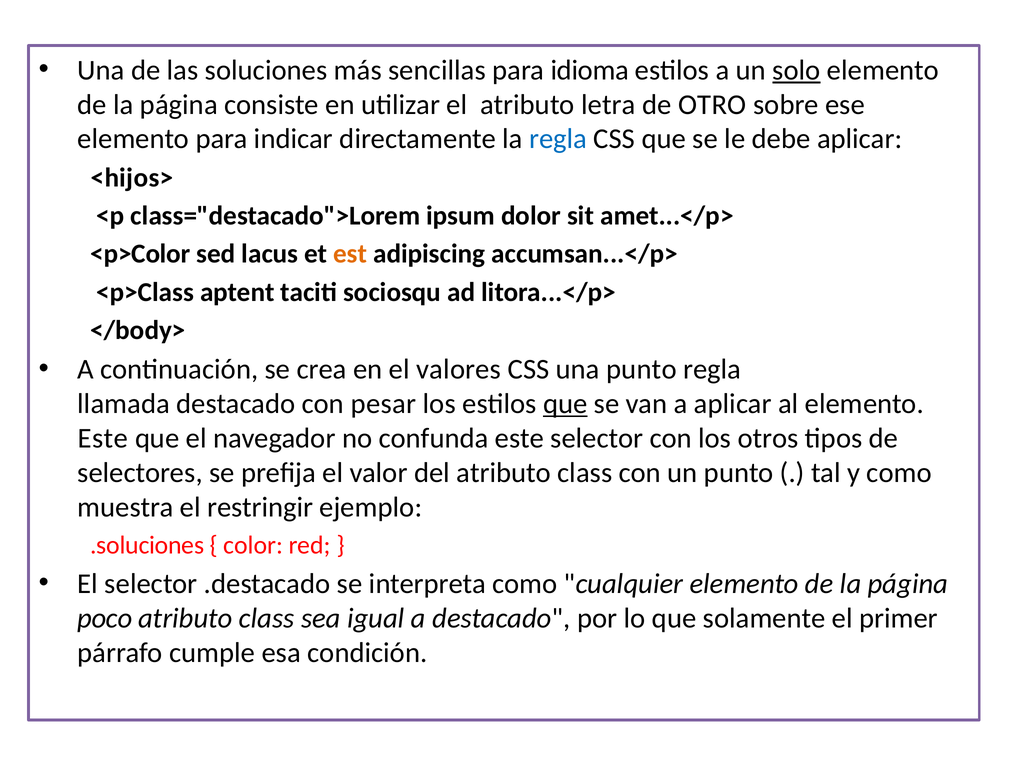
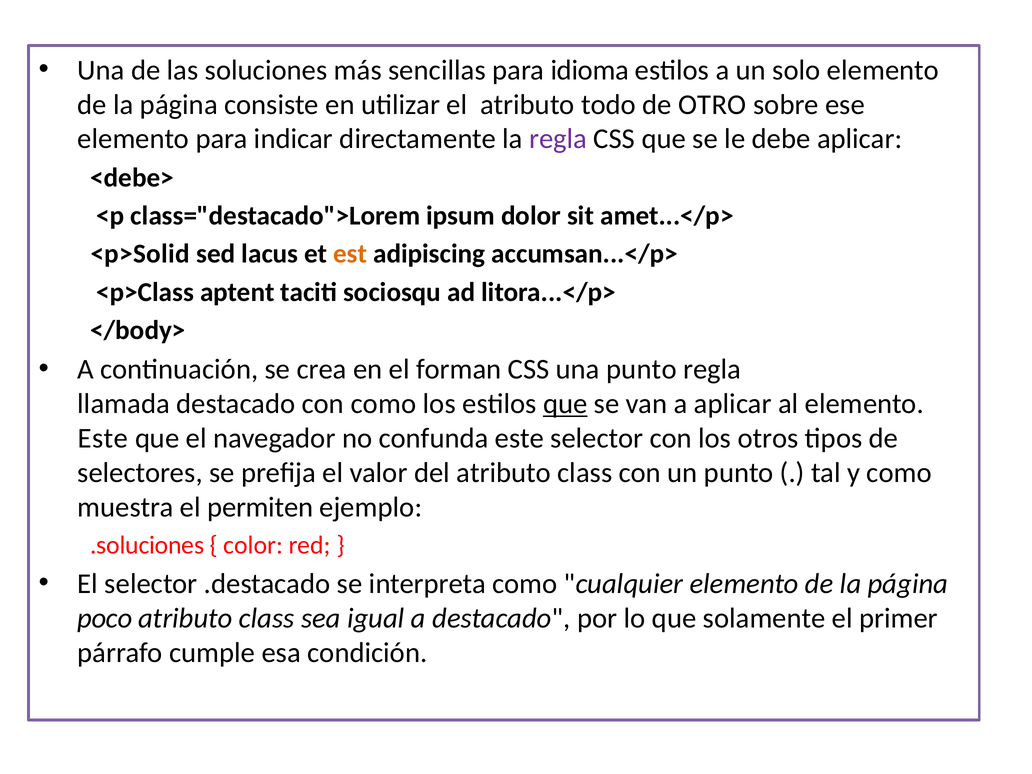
solo underline: present -> none (796, 70)
letra: letra -> todo (608, 105)
regla colour: blue -> purple (558, 139)
<hijos>: <hijos> -> <debe> (132, 178)
<p>Color: <p>Color -> <p>Solid (140, 254)
valores: valores -> forman (459, 370)
con pesar: pesar -> como (383, 404)
restringir: restringir -> permiten (260, 507)
